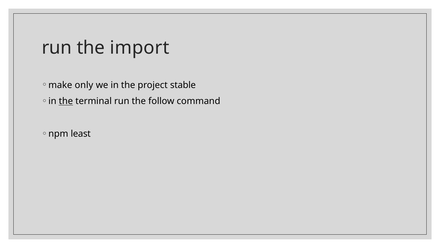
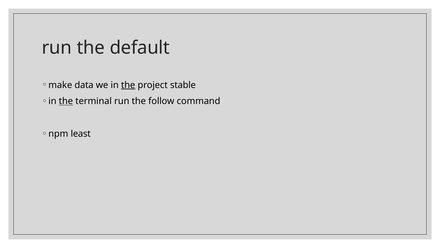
import: import -> default (140, 48)
only: only -> data (84, 85)
the underline: none -> present (128, 85)
